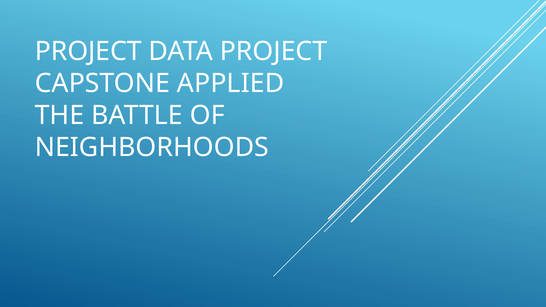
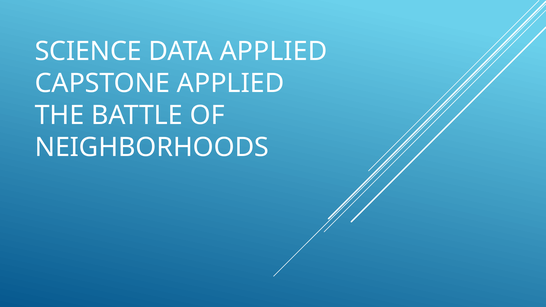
PROJECT: PROJECT -> SCIENCE (88, 51)
DATA PROJECT: PROJECT -> APPLIED (274, 51)
